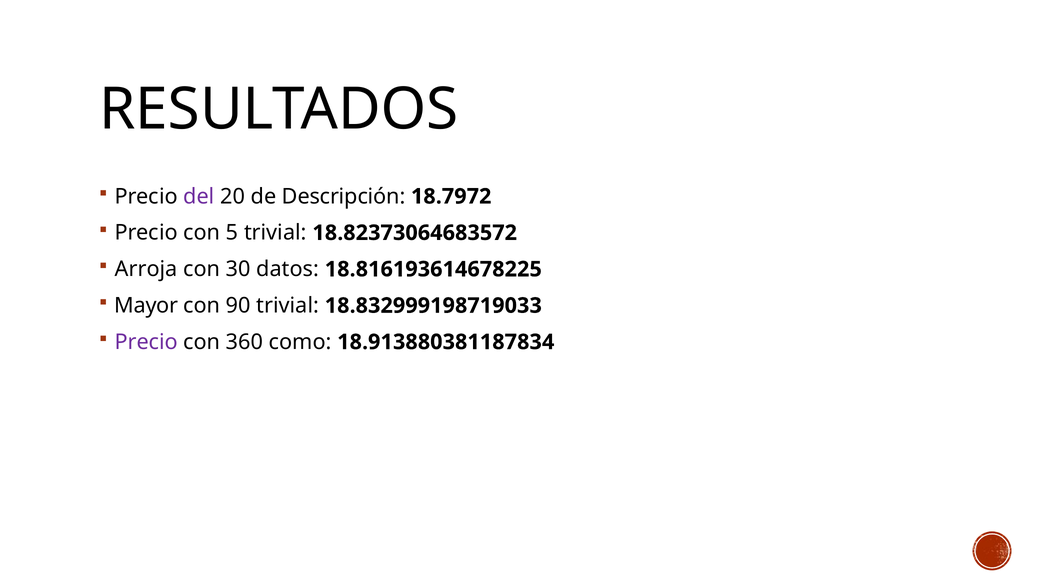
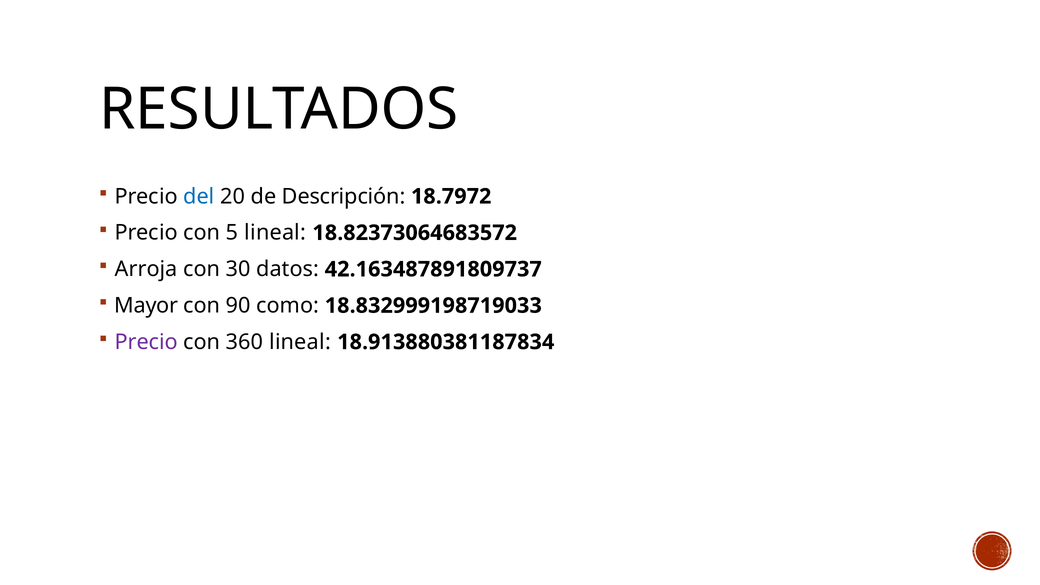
del colour: purple -> blue (199, 196)
5 trivial: trivial -> lineal (275, 233)
18.816193614678225: 18.816193614678225 -> 42.163487891809737 (433, 269)
90 trivial: trivial -> como (288, 306)
360 como: como -> lineal (300, 342)
